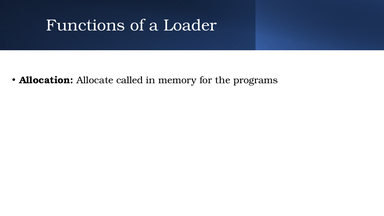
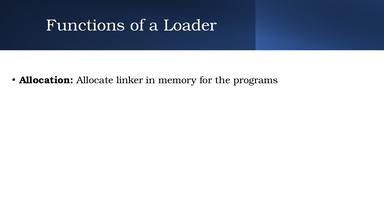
called: called -> linker (130, 80)
